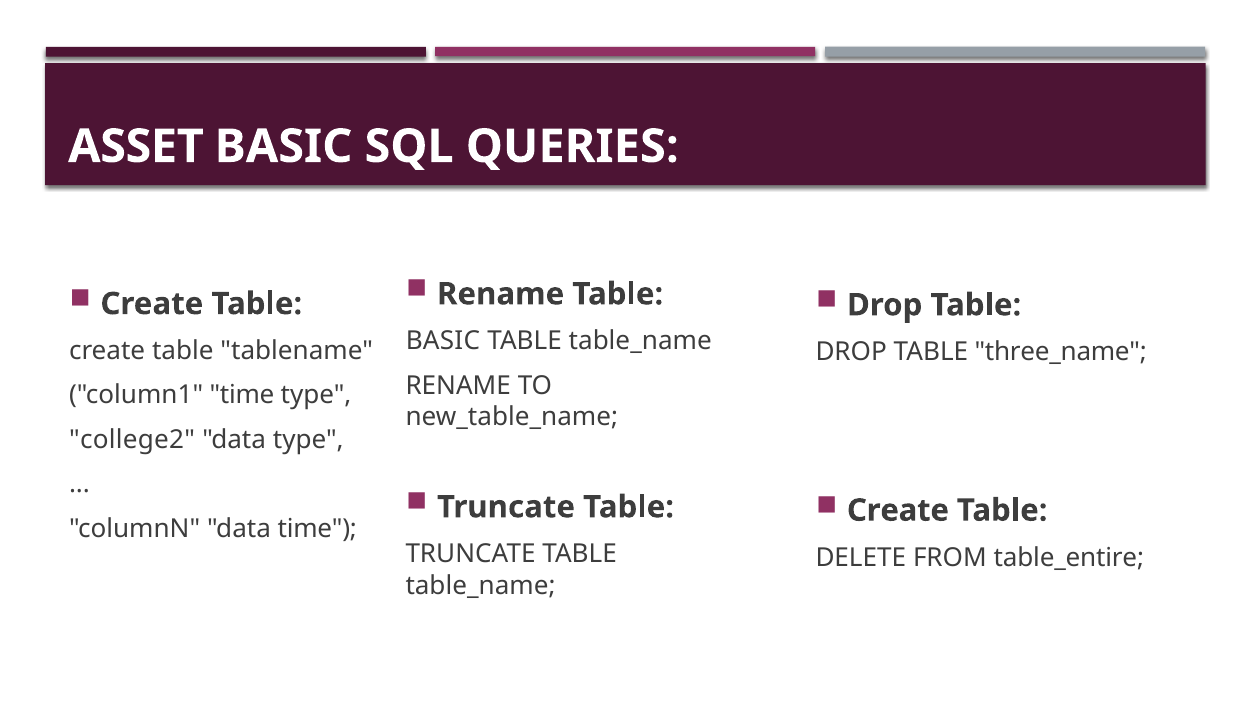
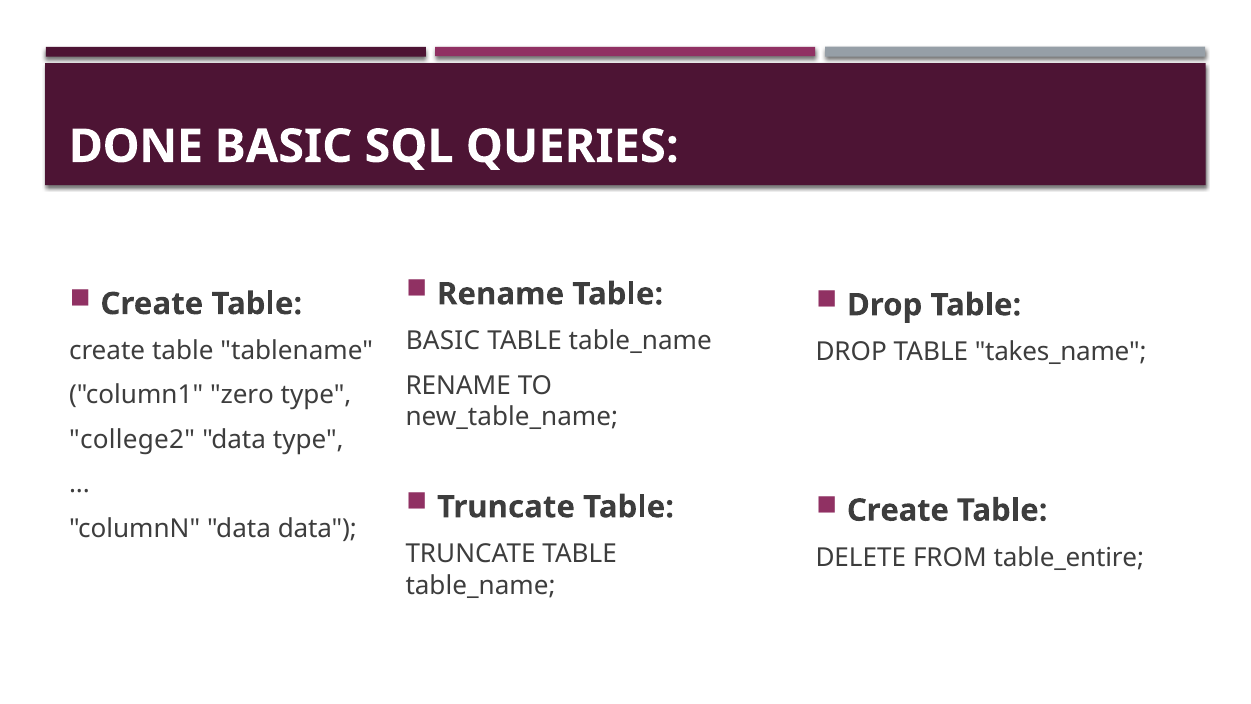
ASSET: ASSET -> DONE (136, 146)
three_name: three_name -> takes_name (1061, 352)
column1 time: time -> zero (242, 395)
data time: time -> data (317, 528)
